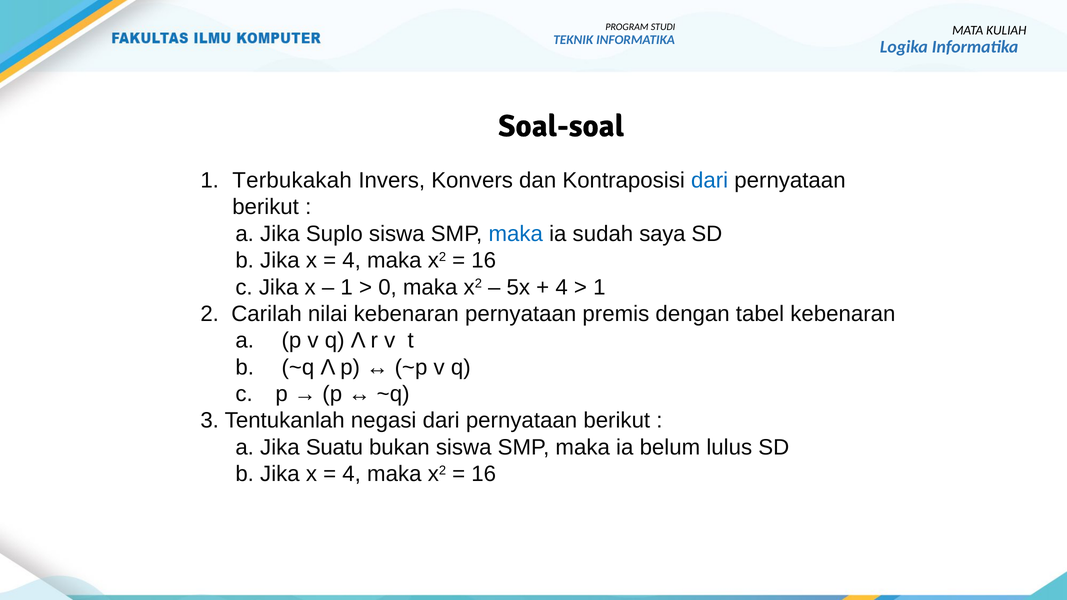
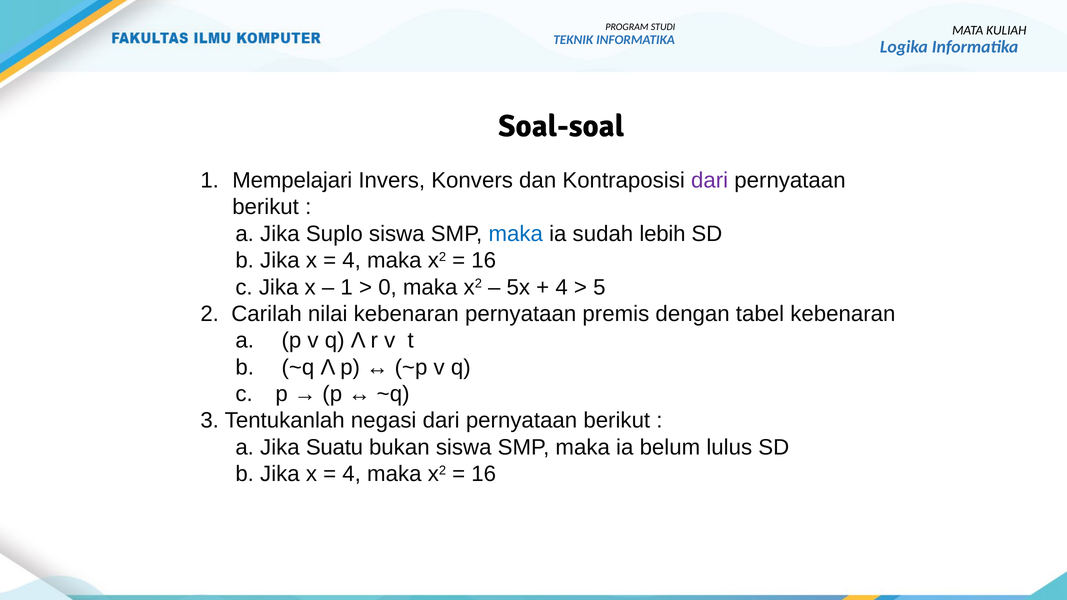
Terbukakah: Terbukakah -> Mempelajari (292, 181)
dari colour: blue -> purple (710, 181)
saya: saya -> lebih (662, 234)
1: 1 -> 5 (599, 287)
